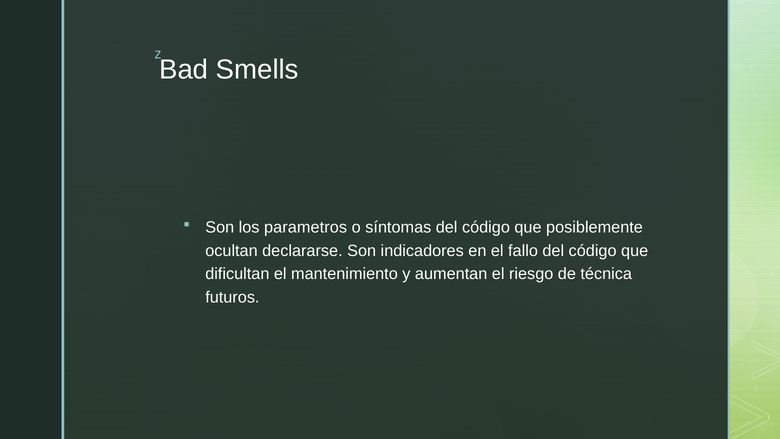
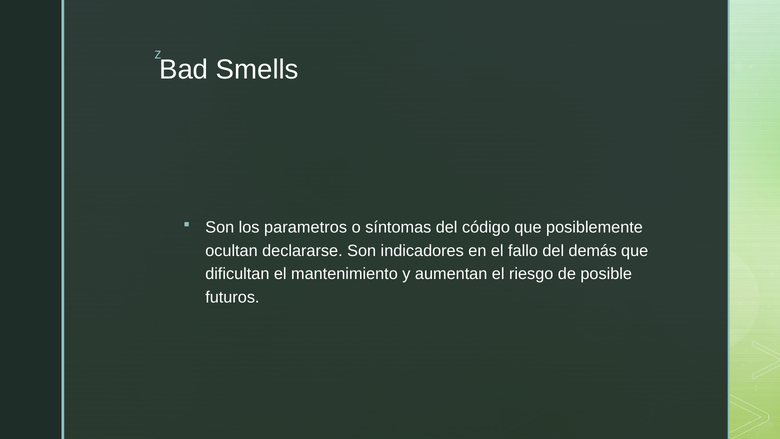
fallo del código: código -> demás (593, 251)
técnica: técnica -> posible (606, 274)
